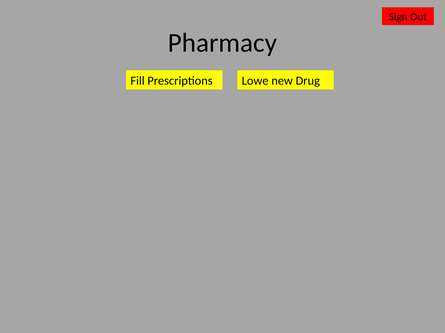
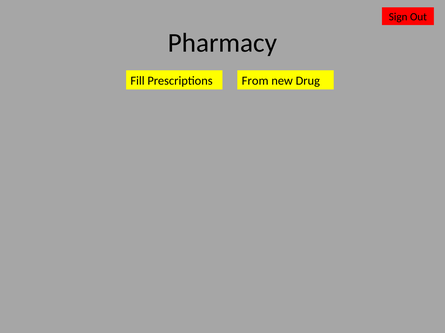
Lowe: Lowe -> From (255, 81)
